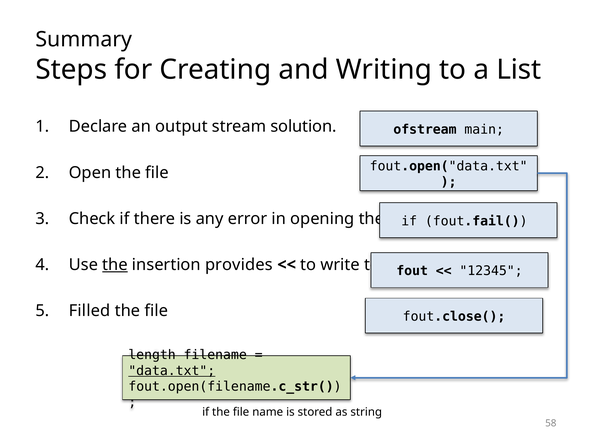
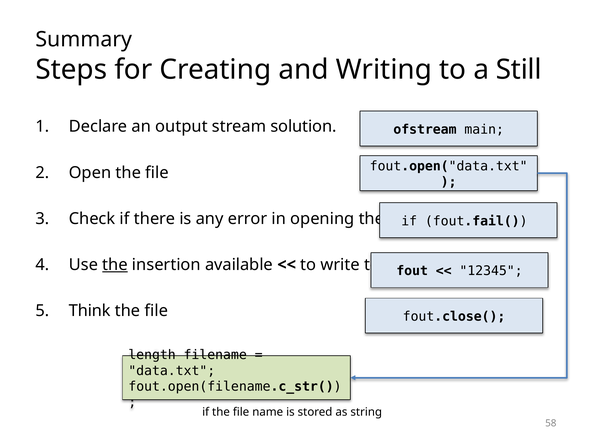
List: List -> Still (519, 70)
provides: provides -> available (239, 265)
Filled: Filled -> Think (90, 311)
data.txt underline: present -> none (172, 371)
